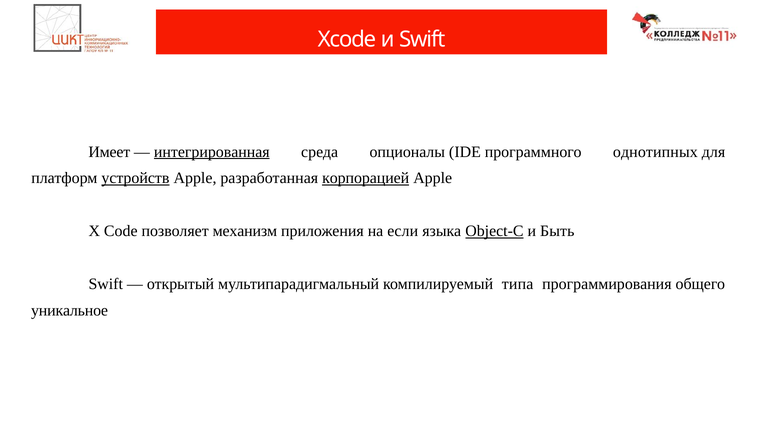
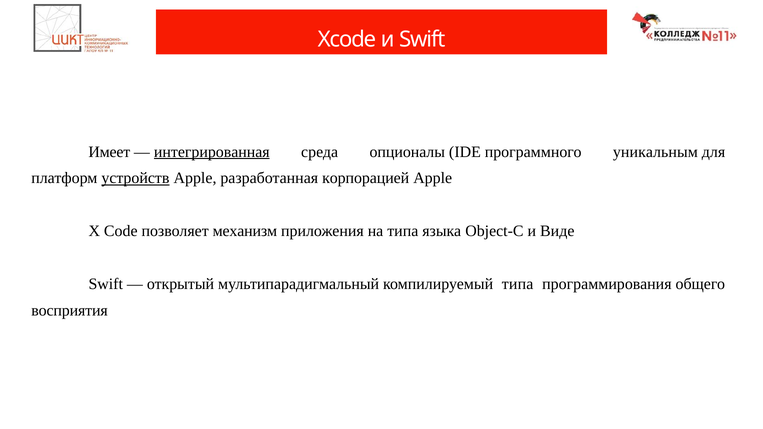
однотипных: однотипных -> уникальным (655, 152)
корпорацией underline: present -> none (366, 178)
на если: если -> типа (403, 231)
Object-C underline: present -> none (494, 231)
Быть: Быть -> Виде (557, 231)
уникальное: уникальное -> восприятия (70, 311)
